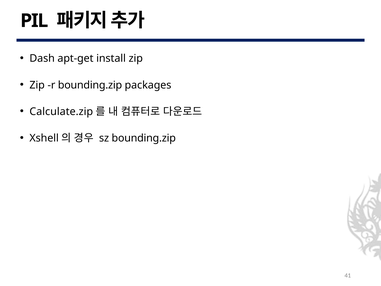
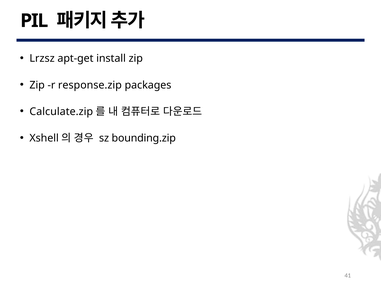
Dash: Dash -> Lrzsz (42, 58)
r bounding.zip: bounding.zip -> response.zip (90, 85)
